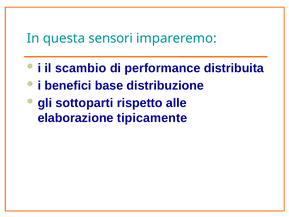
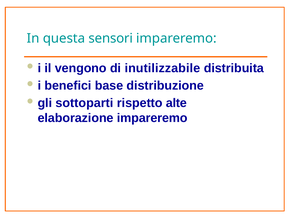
scambio: scambio -> vengono (81, 68)
performance: performance -> inutilizzabile (162, 68)
alle: alle -> alte (176, 103)
elaborazione tipicamente: tipicamente -> impareremo (152, 118)
